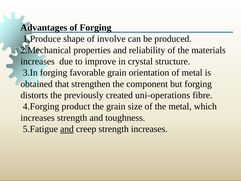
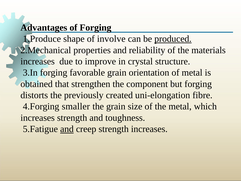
produced underline: none -> present (173, 39)
uni‐operations: uni‐operations -> uni‐elongation (163, 95)
product: product -> smaller (76, 106)
